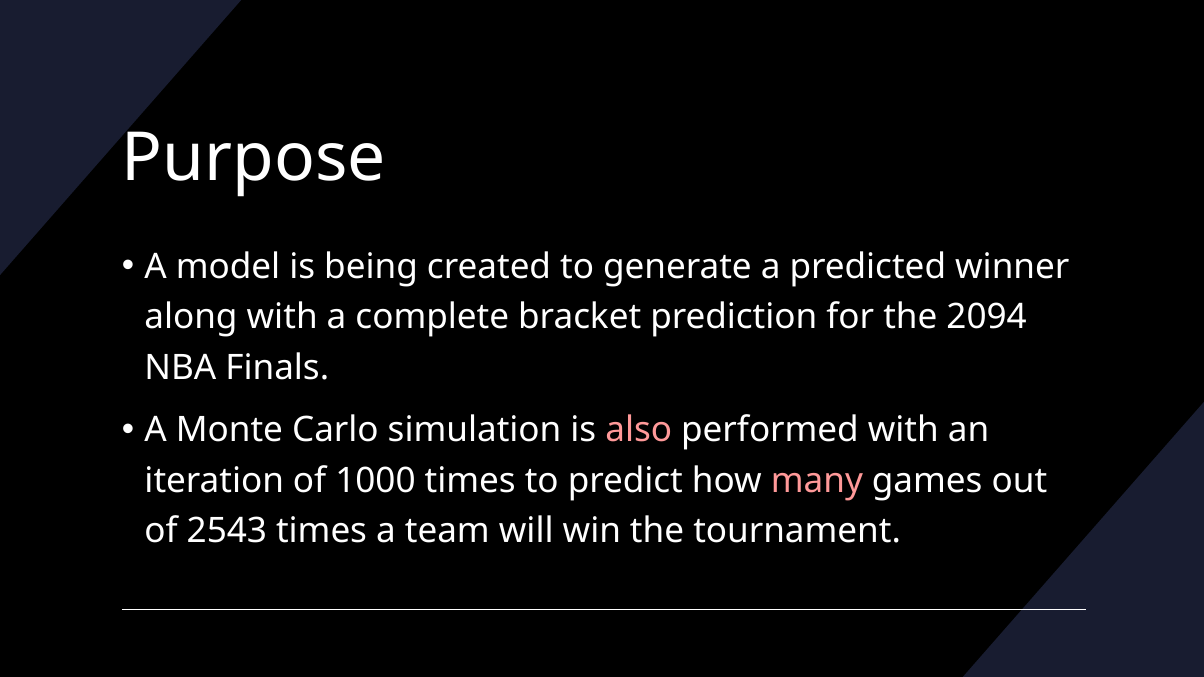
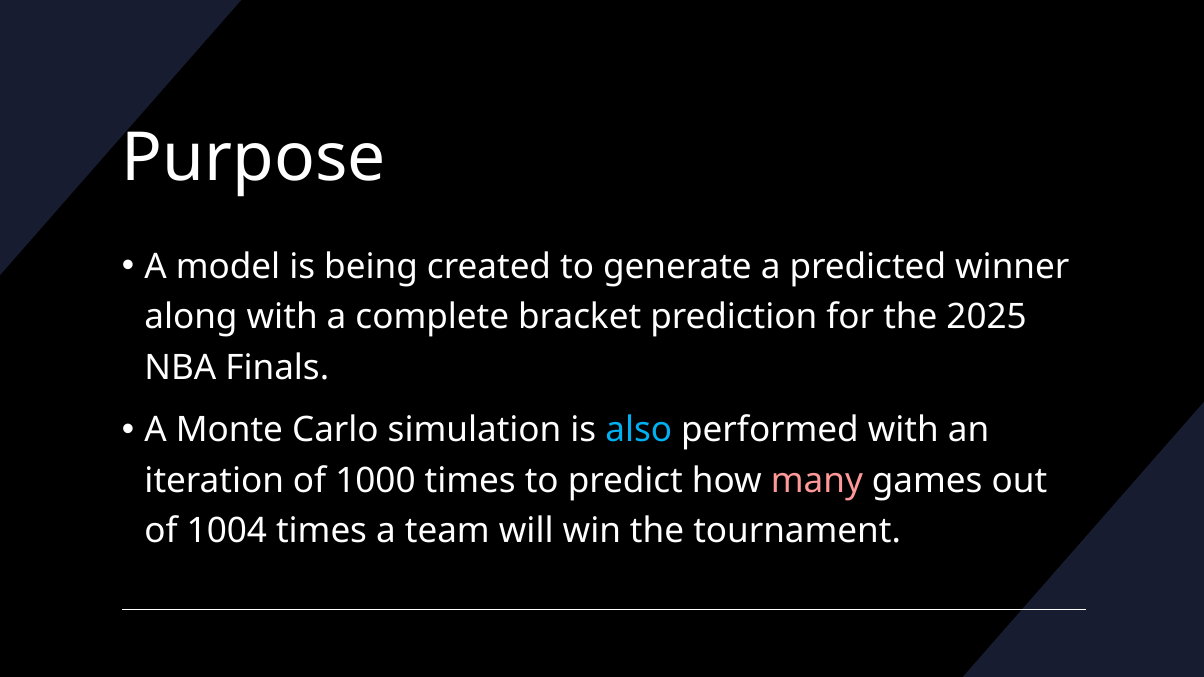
2094: 2094 -> 2025 (987, 317)
also colour: pink -> light blue (639, 431)
2543: 2543 -> 1004 (227, 531)
